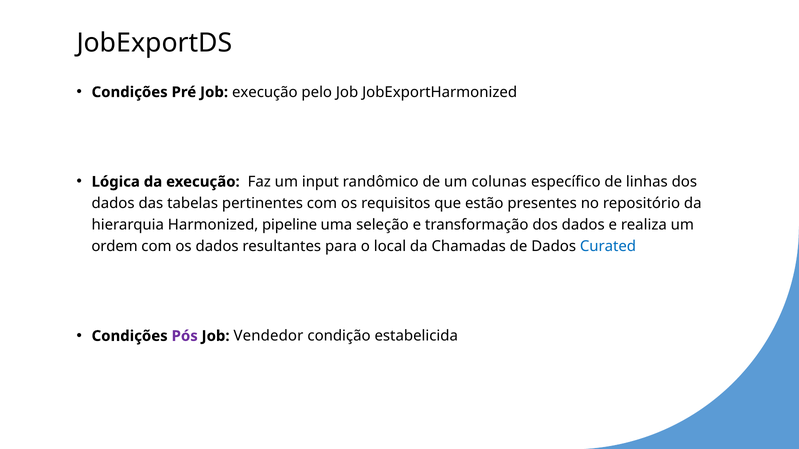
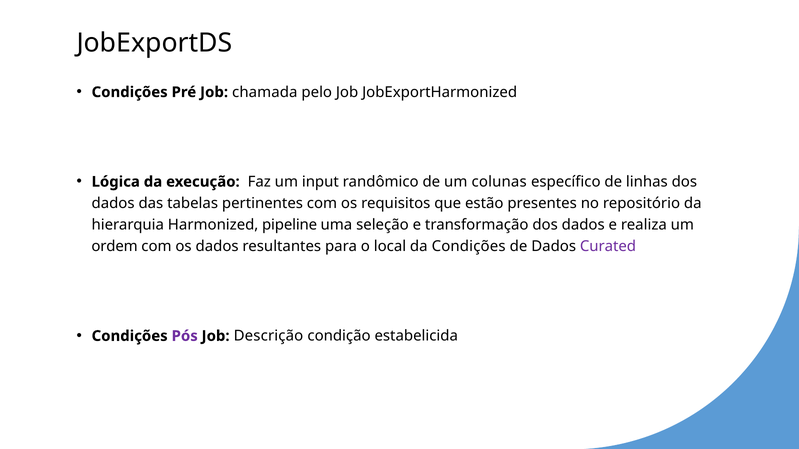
Job execução: execução -> chamada (265, 92)
da Chamadas: Chamadas -> Condições (469, 247)
Curated colour: blue -> purple (608, 247)
Vendedor: Vendedor -> Descrição (268, 336)
